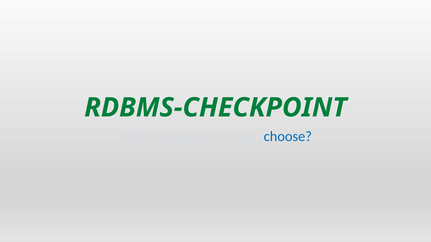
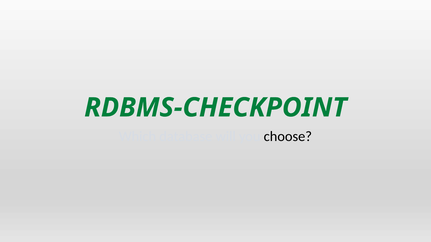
choose colour: blue -> black (288, 137)
